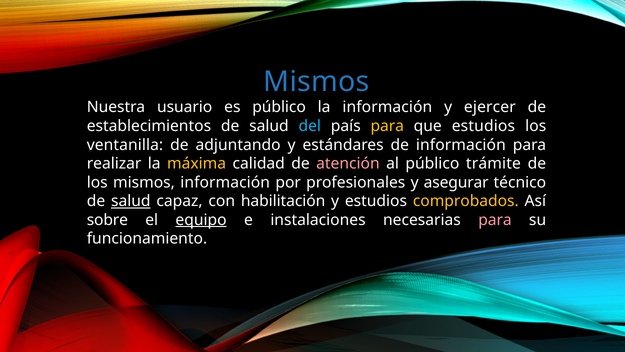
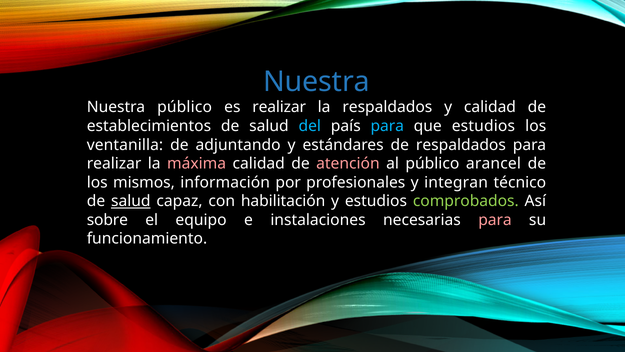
Mismos: Mismos -> Nuestra (317, 82)
Nuestra usuario: usuario -> público (185, 107)
es público: público -> realizar (279, 107)
la información: información -> respaldados (387, 107)
y ejercer: ejercer -> calidad (490, 107)
para colour: yellow -> light blue (387, 126)
de información: información -> respaldados (461, 145)
máxima colour: yellow -> pink (197, 163)
trámite: trámite -> arancel (493, 163)
asegurar: asegurar -> integran (456, 182)
comprobados colour: yellow -> light green (466, 201)
equipo underline: present -> none (201, 220)
